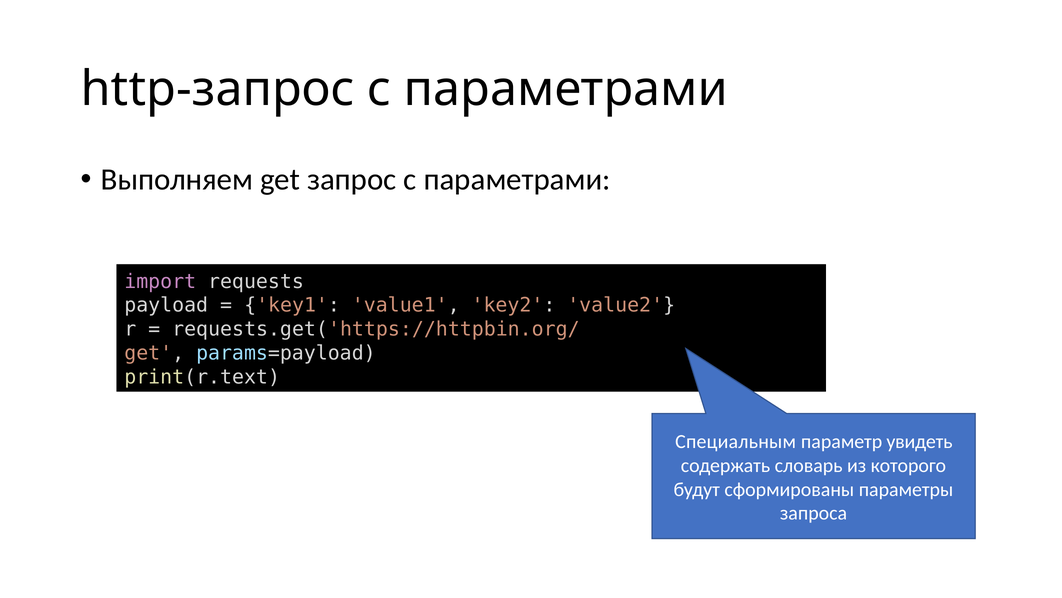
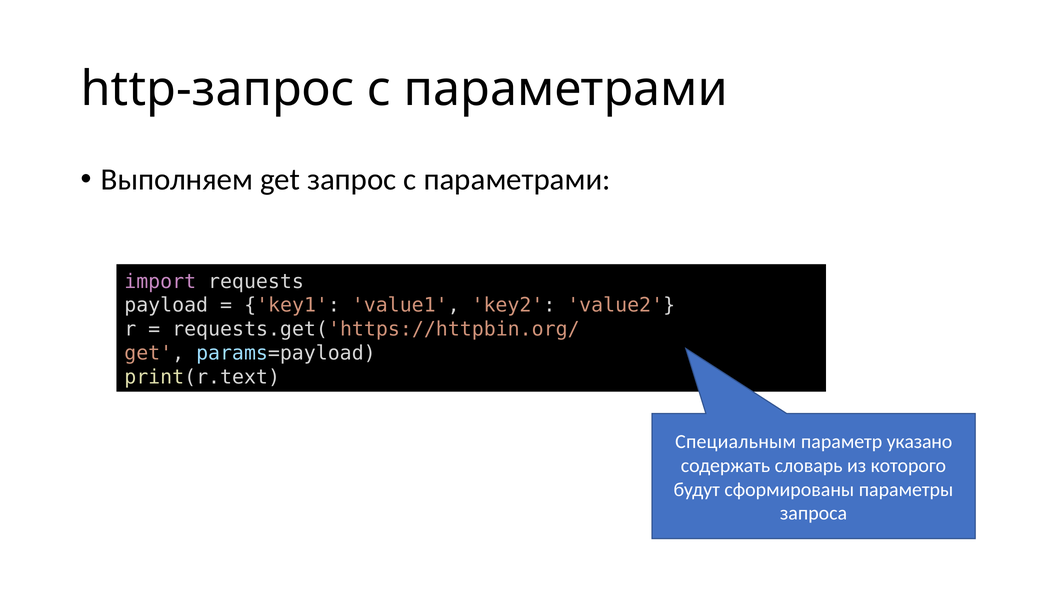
увидеть: увидеть -> указано (919, 441)
